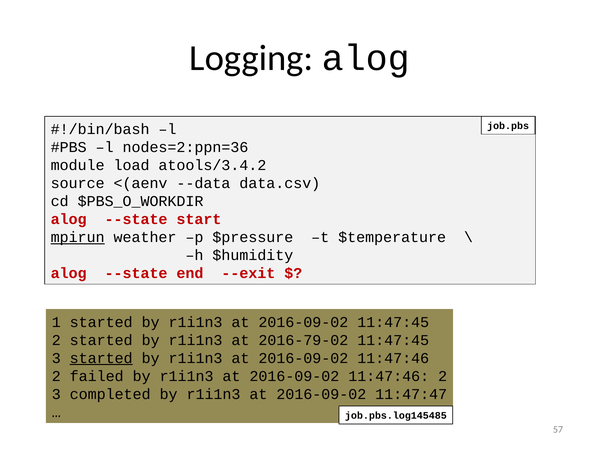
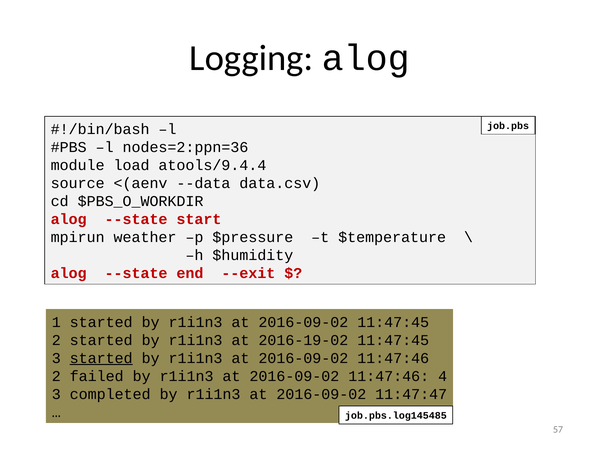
atools/3.4.2: atools/3.4.2 -> atools/9.4.4 (212, 165)
mpirun underline: present -> none (78, 237)
2016-79-02: 2016-79-02 -> 2016-19-02 (303, 340)
2: 2 -> 4 (443, 375)
